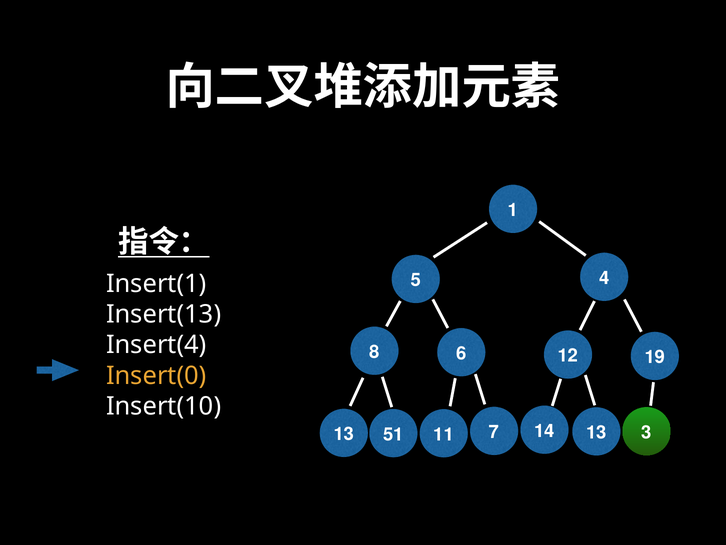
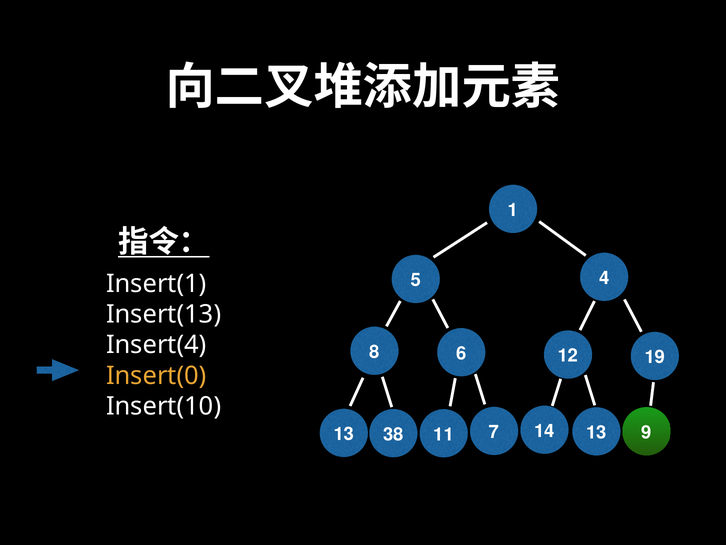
3: 3 -> 9 (647, 432)
51: 51 -> 38 (393, 434)
